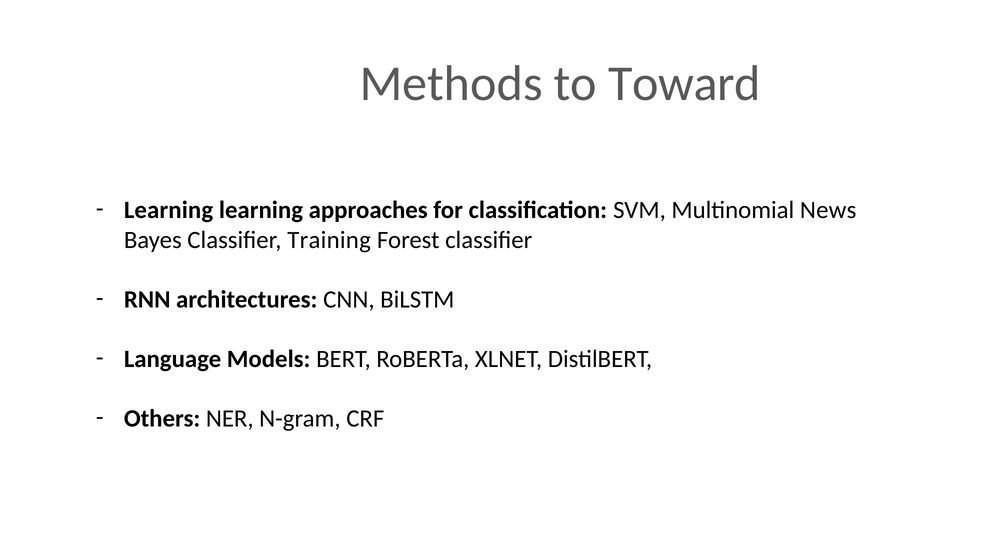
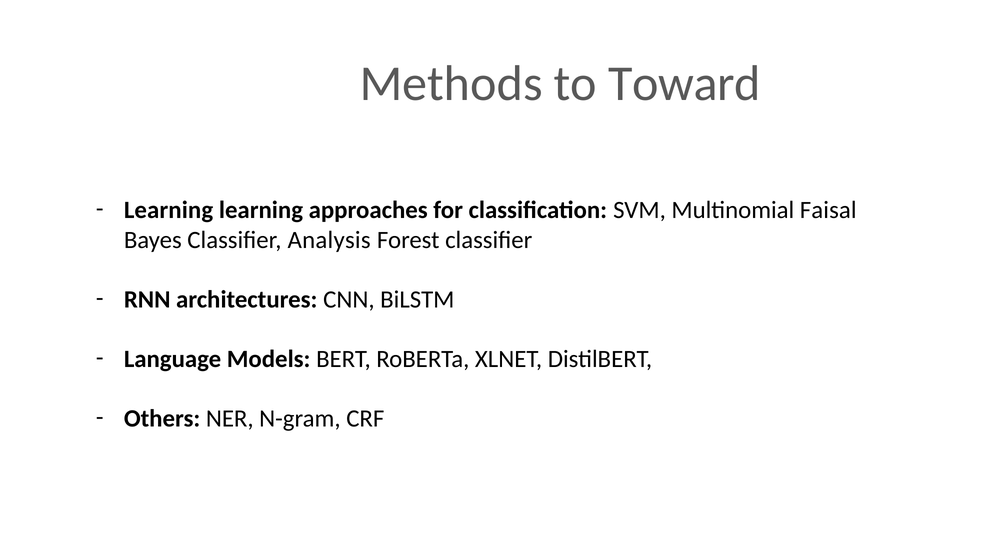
News: News -> Faisal (828, 210)
Training: Training -> Analysis (329, 240)
